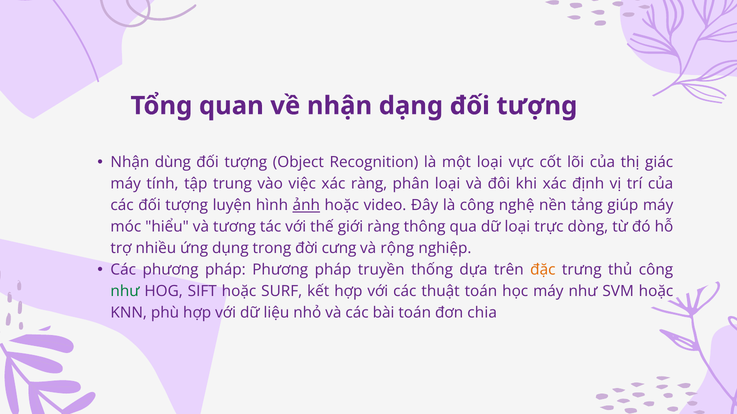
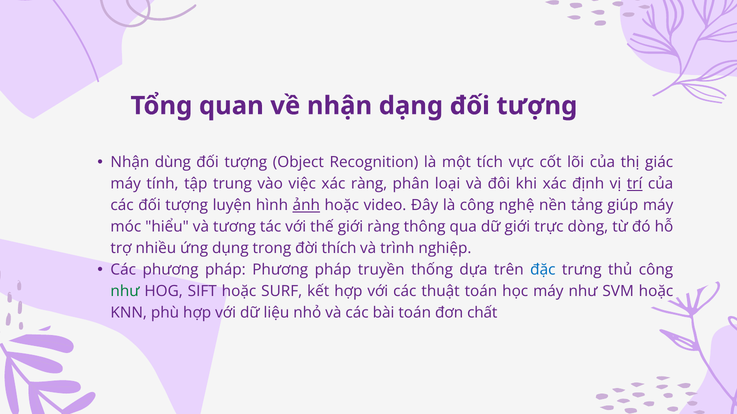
một loại: loại -> tích (490, 163)
trí underline: none -> present (635, 184)
dữ loại: loại -> giới (517, 227)
cưng: cưng -> thích (339, 249)
rộng: rộng -> trình (397, 249)
đặc colour: orange -> blue (543, 270)
chia: chia -> chất (482, 313)
